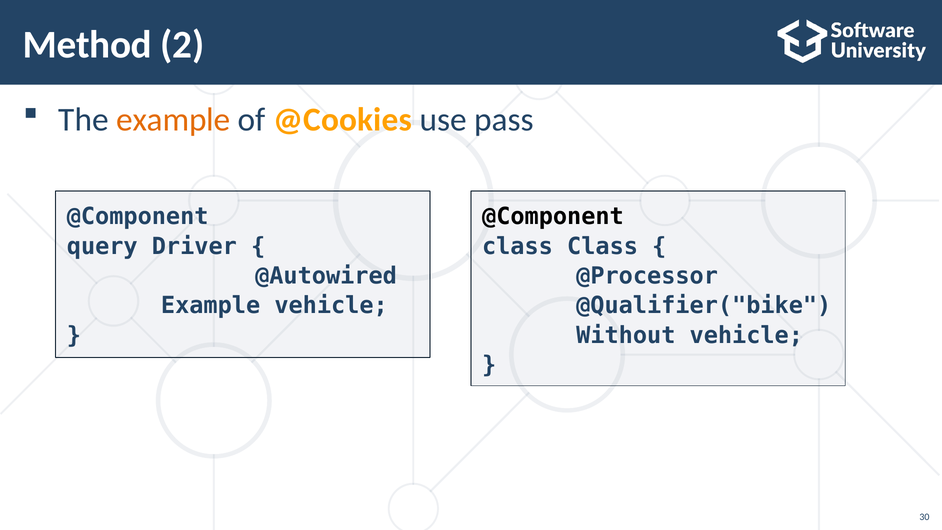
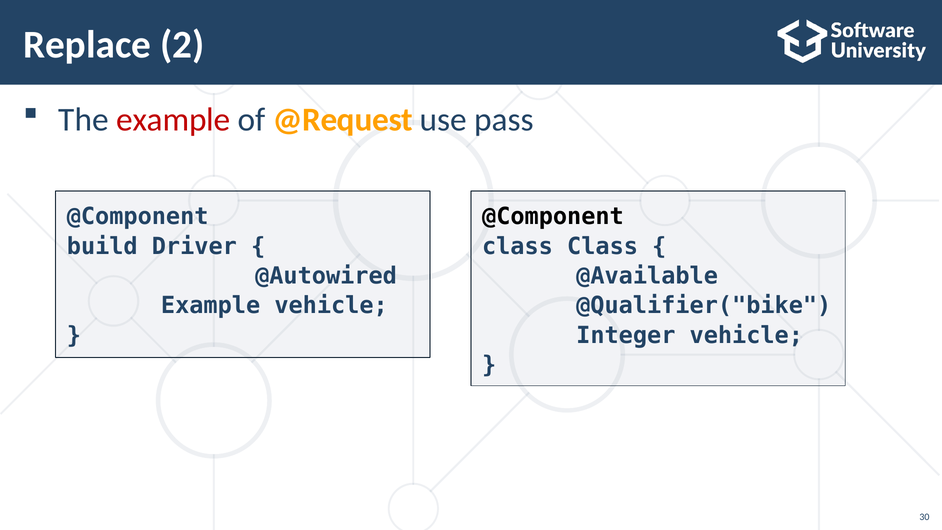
Method: Method -> Replace (87, 45)
example colour: orange -> red (173, 120)
@Cookies: @Cookies -> @Request (343, 120)
query: query -> build (102, 246)
@Processor: @Processor -> @Available (647, 276)
Without: Without -> Integer (626, 335)
